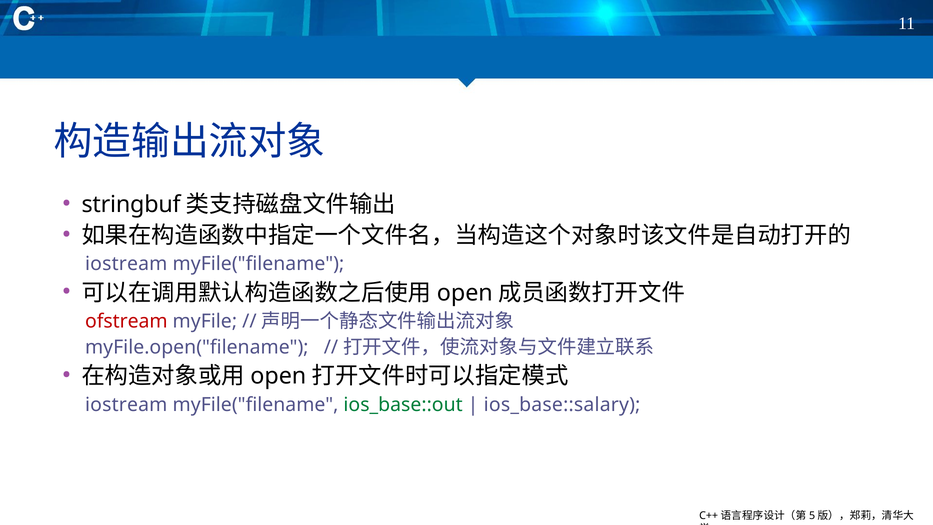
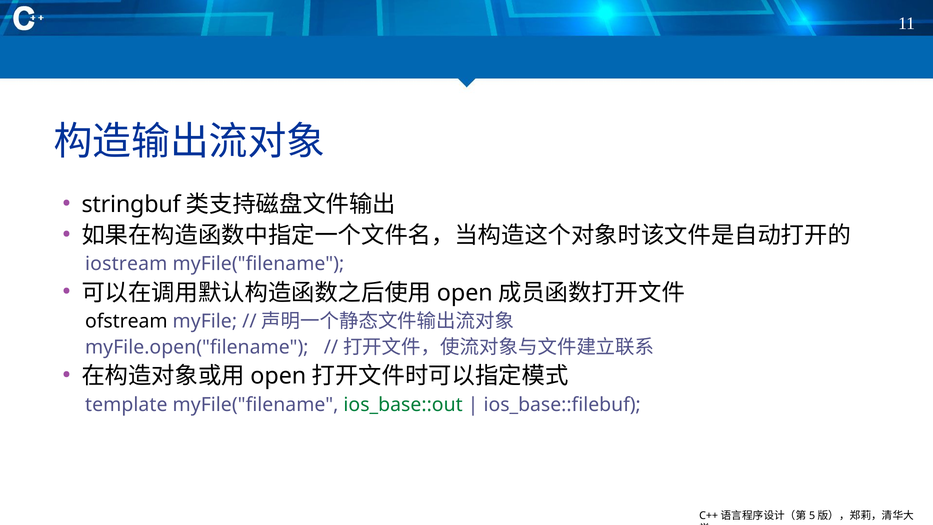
ofstream colour: red -> black (126, 321)
iostream: iostream -> template (126, 404)
ios_base::salary: ios_base::salary -> ios_base::filebuf (562, 404)
